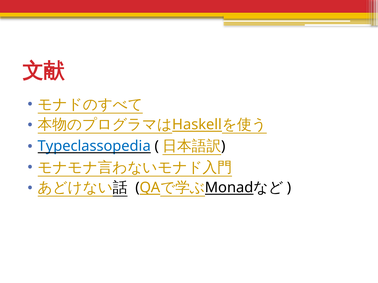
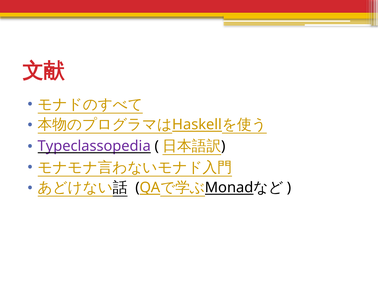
Typeclassopedia colour: blue -> purple (94, 146)
